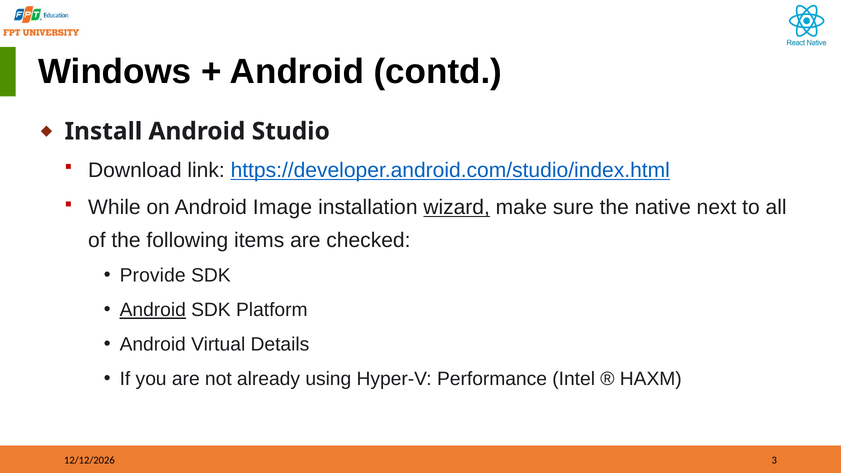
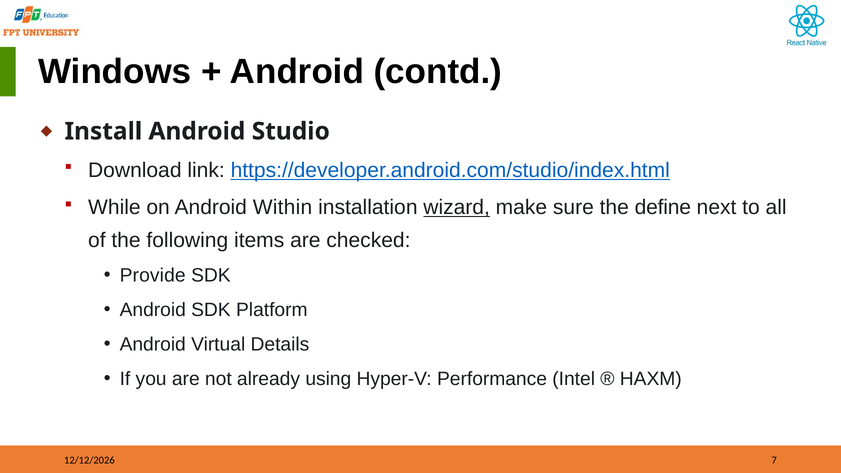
Image: Image -> Within (282, 207)
native: native -> define (663, 207)
Android underline: present -> none (153, 310)
3: 3 -> 7 (774, 460)
